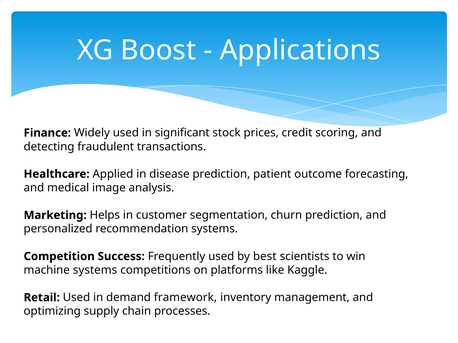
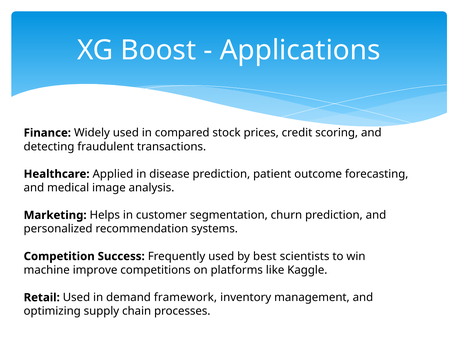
significant: significant -> compared (182, 133)
machine systems: systems -> improve (95, 270)
